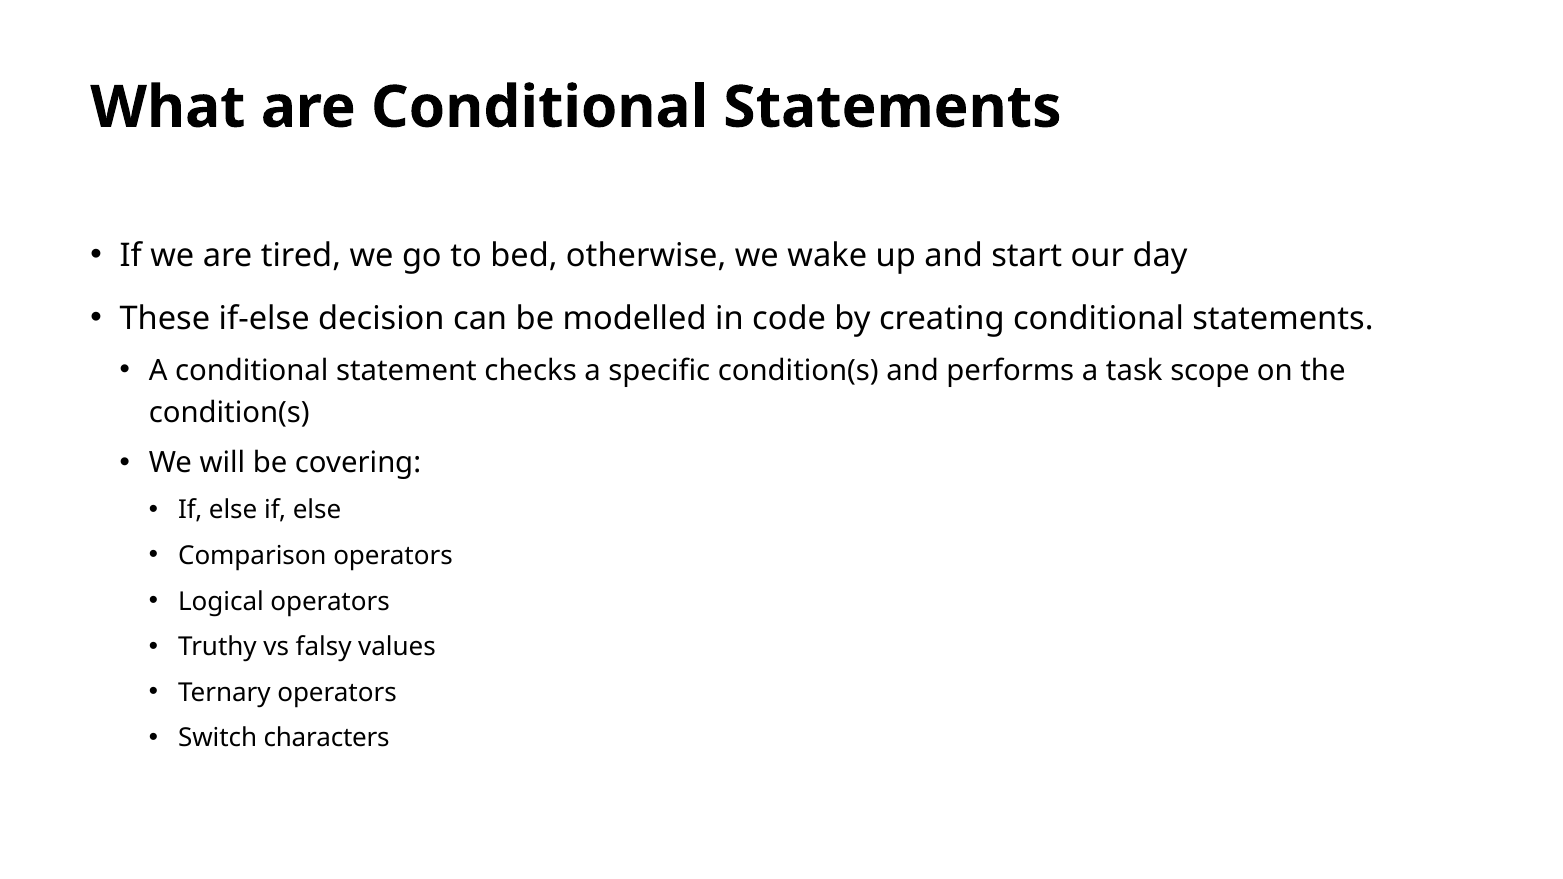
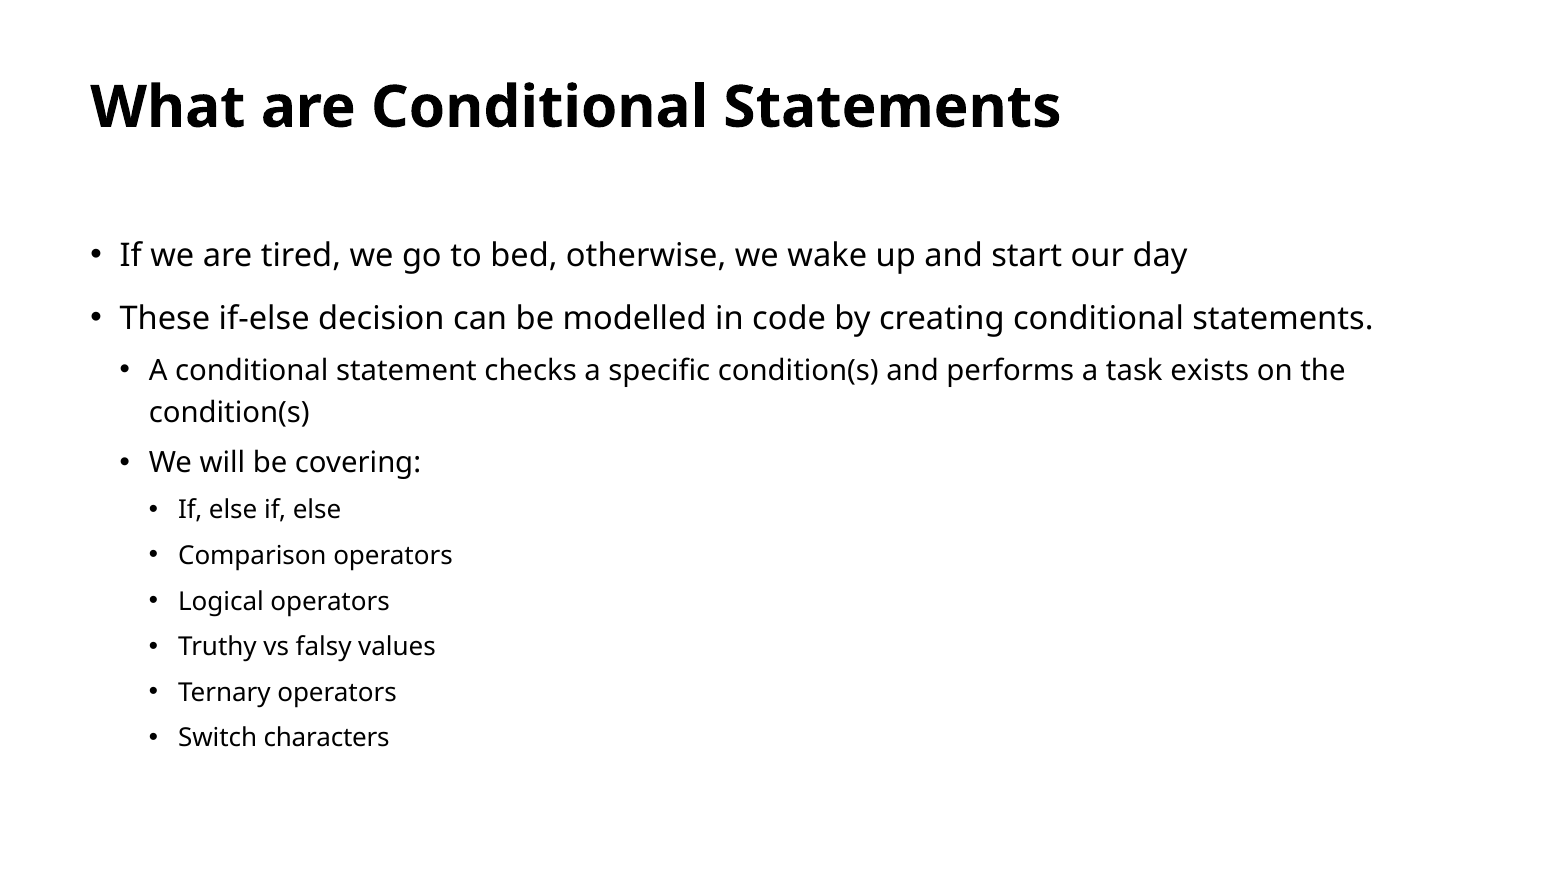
scope: scope -> exists (1210, 371)
